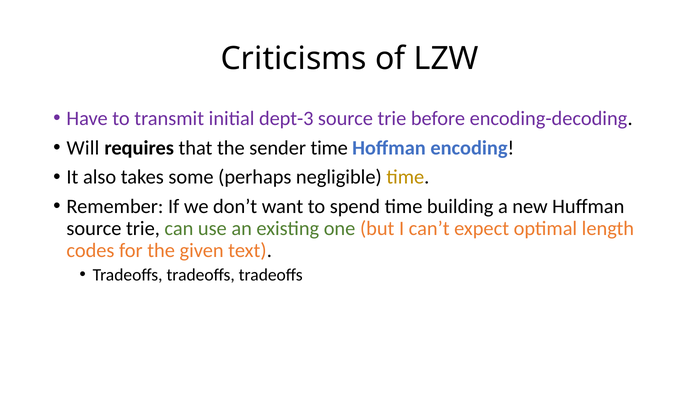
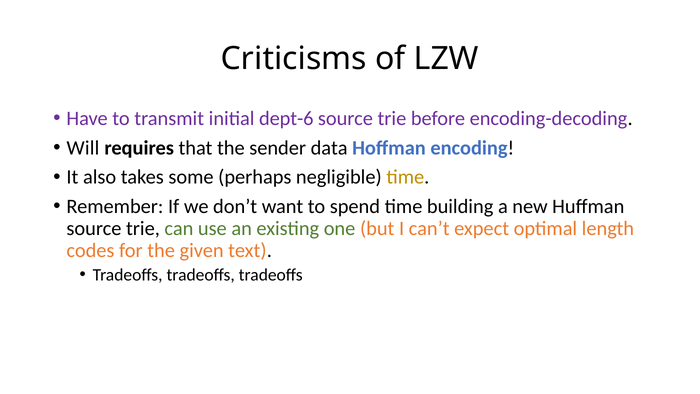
dept-3: dept-3 -> dept-6 (286, 118)
sender time: time -> data (329, 148)
